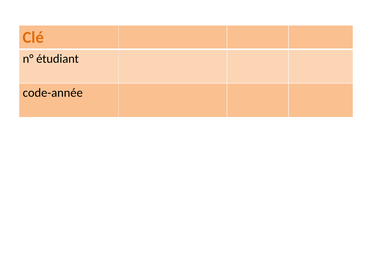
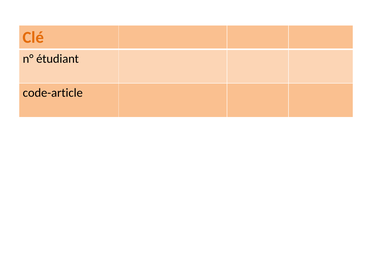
code-année: code-année -> code-article (53, 93)
